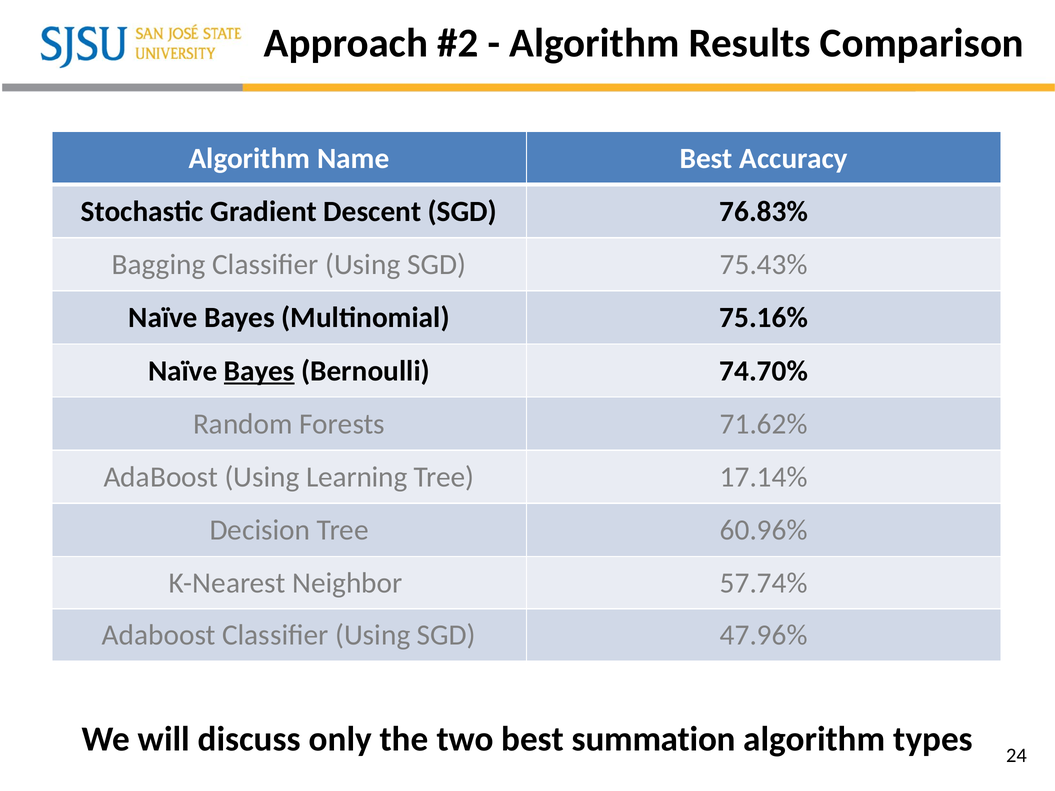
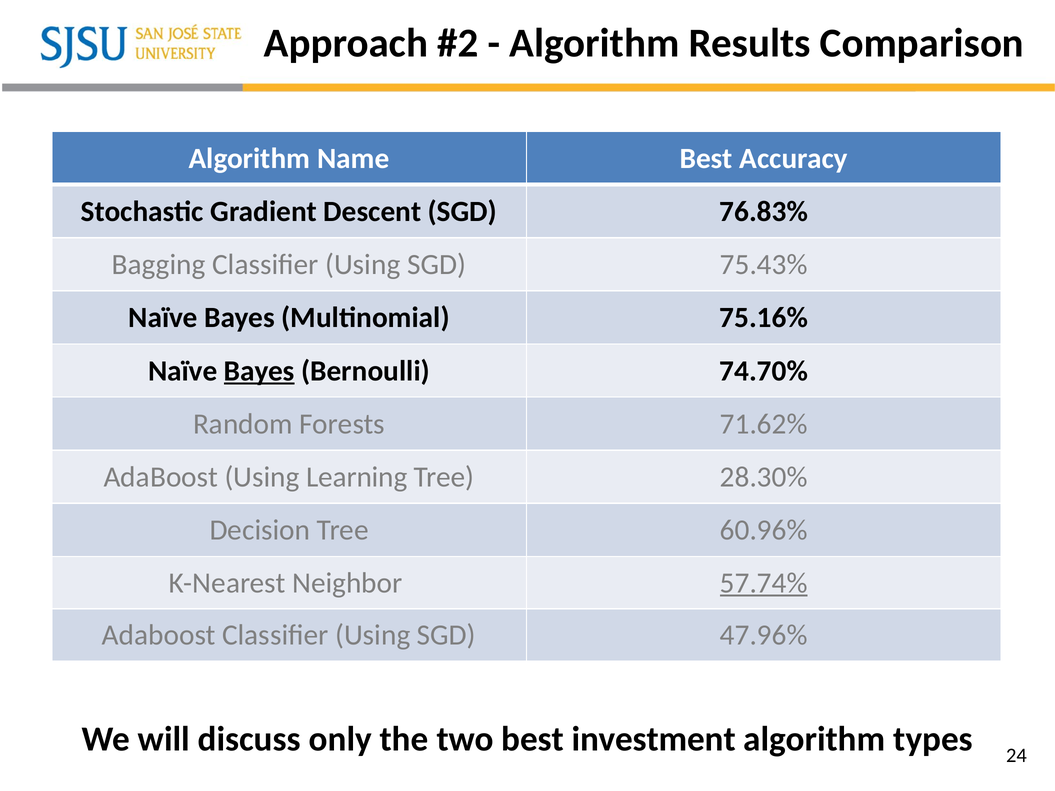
17.14%: 17.14% -> 28.30% (764, 477)
57.74% underline: none -> present (764, 583)
summation: summation -> investment (654, 740)
